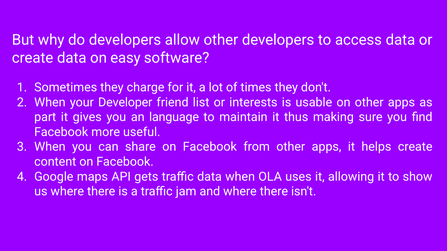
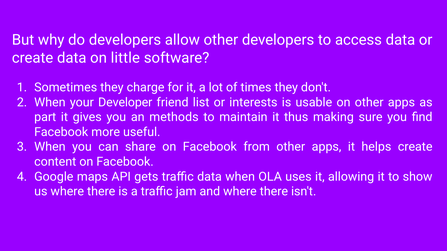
easy: easy -> little (125, 58)
language: language -> methods (174, 117)
